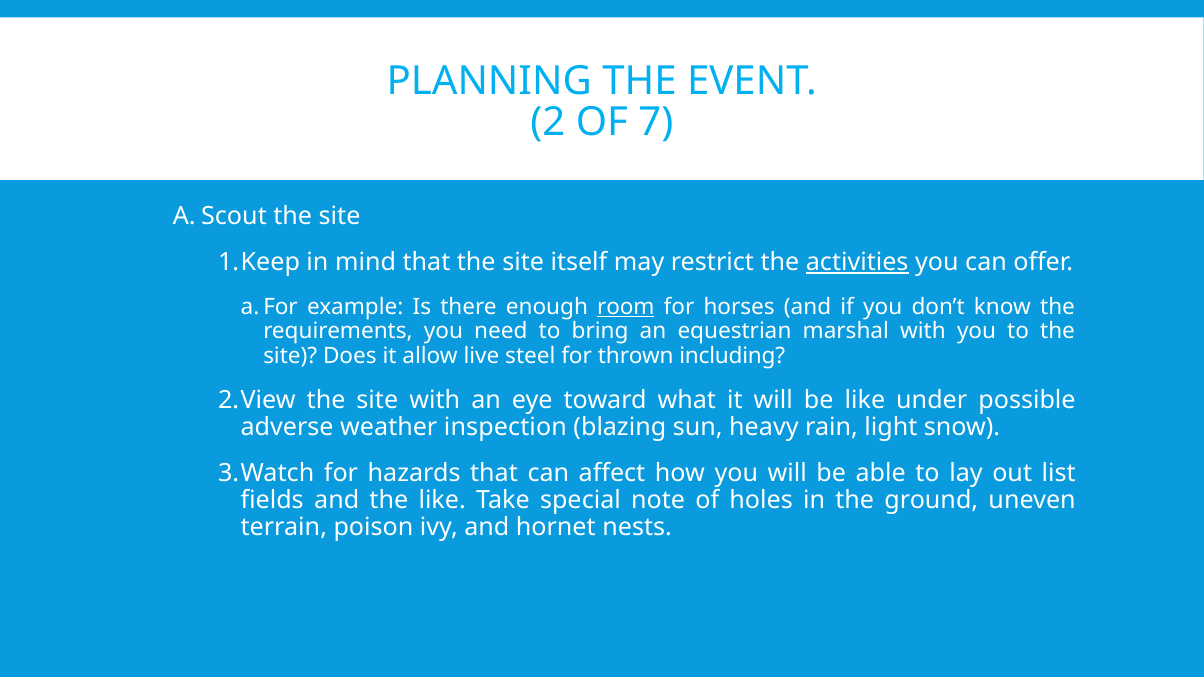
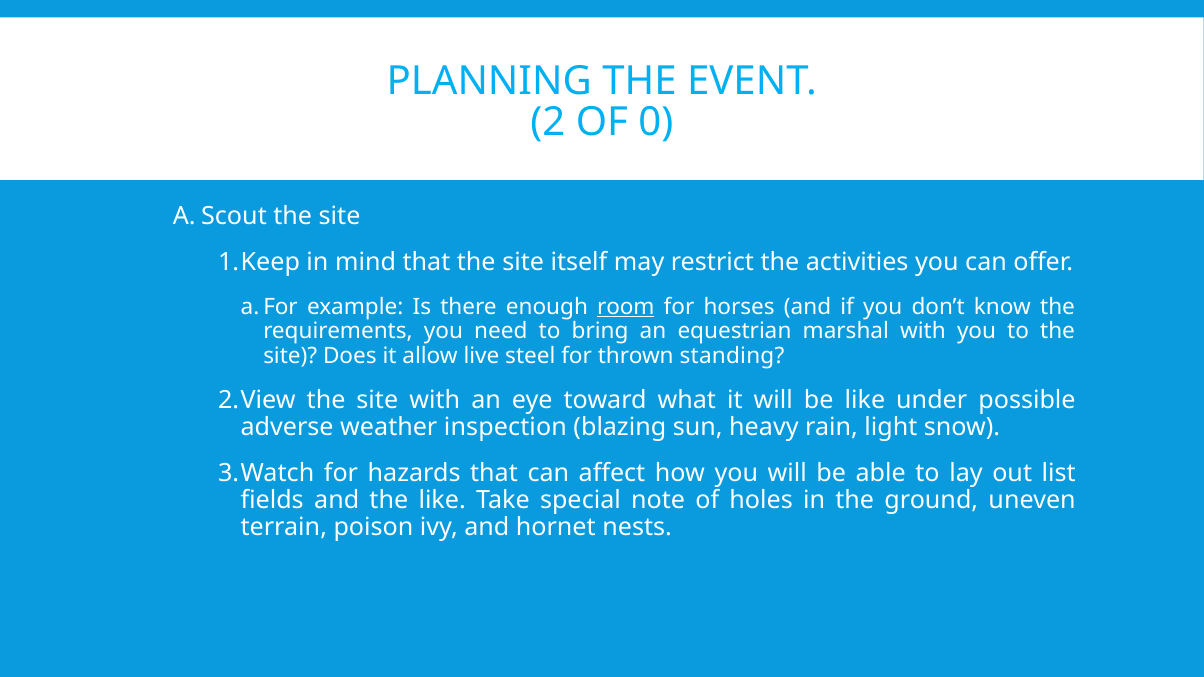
7: 7 -> 0 (656, 122)
activities underline: present -> none (857, 263)
including: including -> standing (732, 356)
